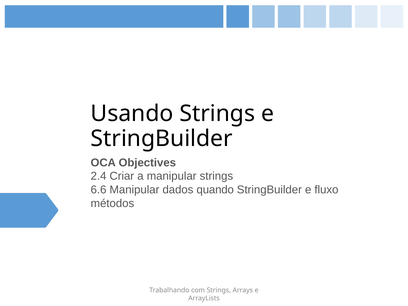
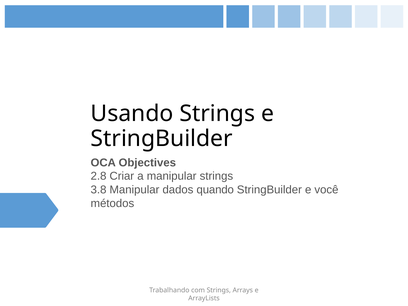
2.4: 2.4 -> 2.8 (99, 176)
6.6: 6.6 -> 3.8 (99, 190)
fluxo: fluxo -> você (326, 190)
